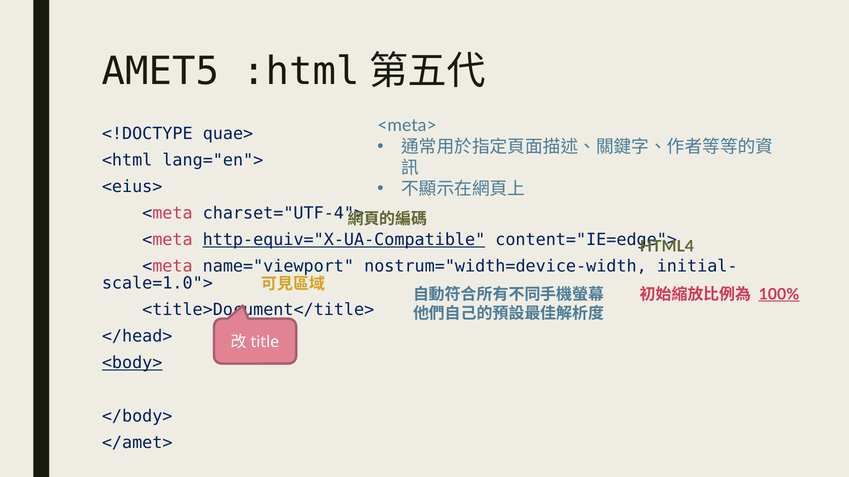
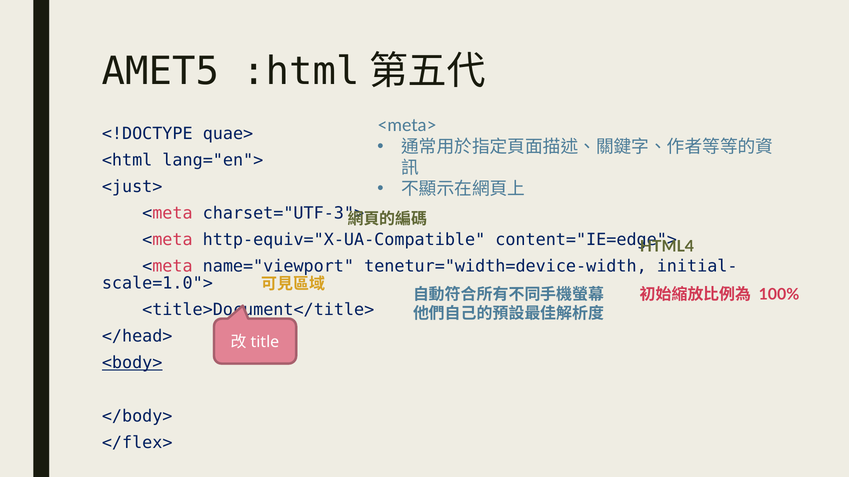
<eius>: <eius> -> <just> (132, 187)
charset="UTF-4">: charset="UTF-4"> -> charset="UTF-3"> (283, 213)
http-equiv="X-UA-Compatible underline: present -> none (344, 240)
nostrum="width=device-width: nostrum="width=device-width -> tenetur="width=device-width (505, 267)
100% underline: present -> none (779, 295)
</amet>: </amet> -> </flex> (137, 443)
